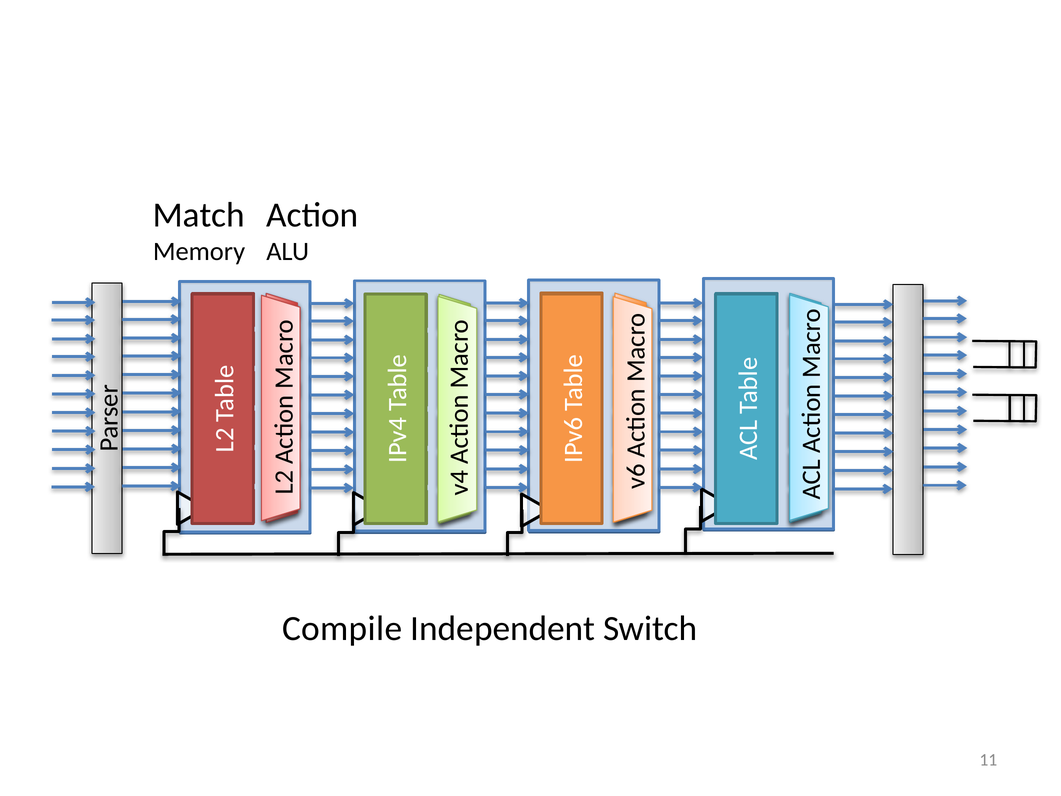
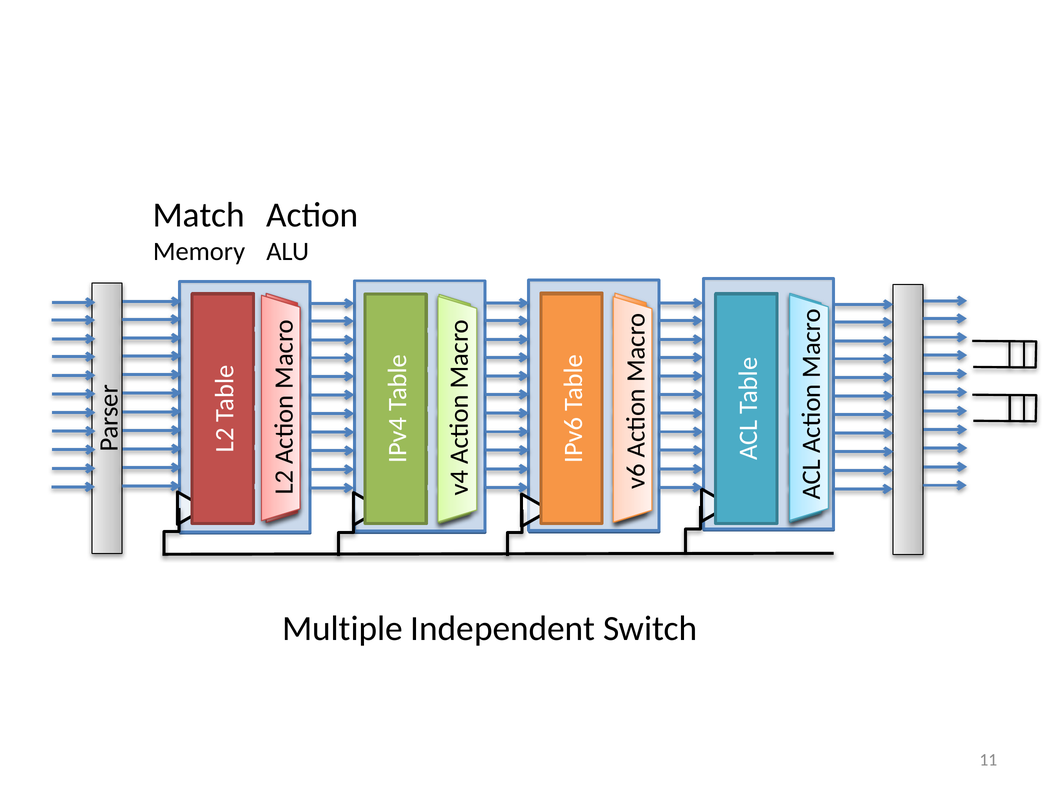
Compile: Compile -> Multiple (342, 628)
